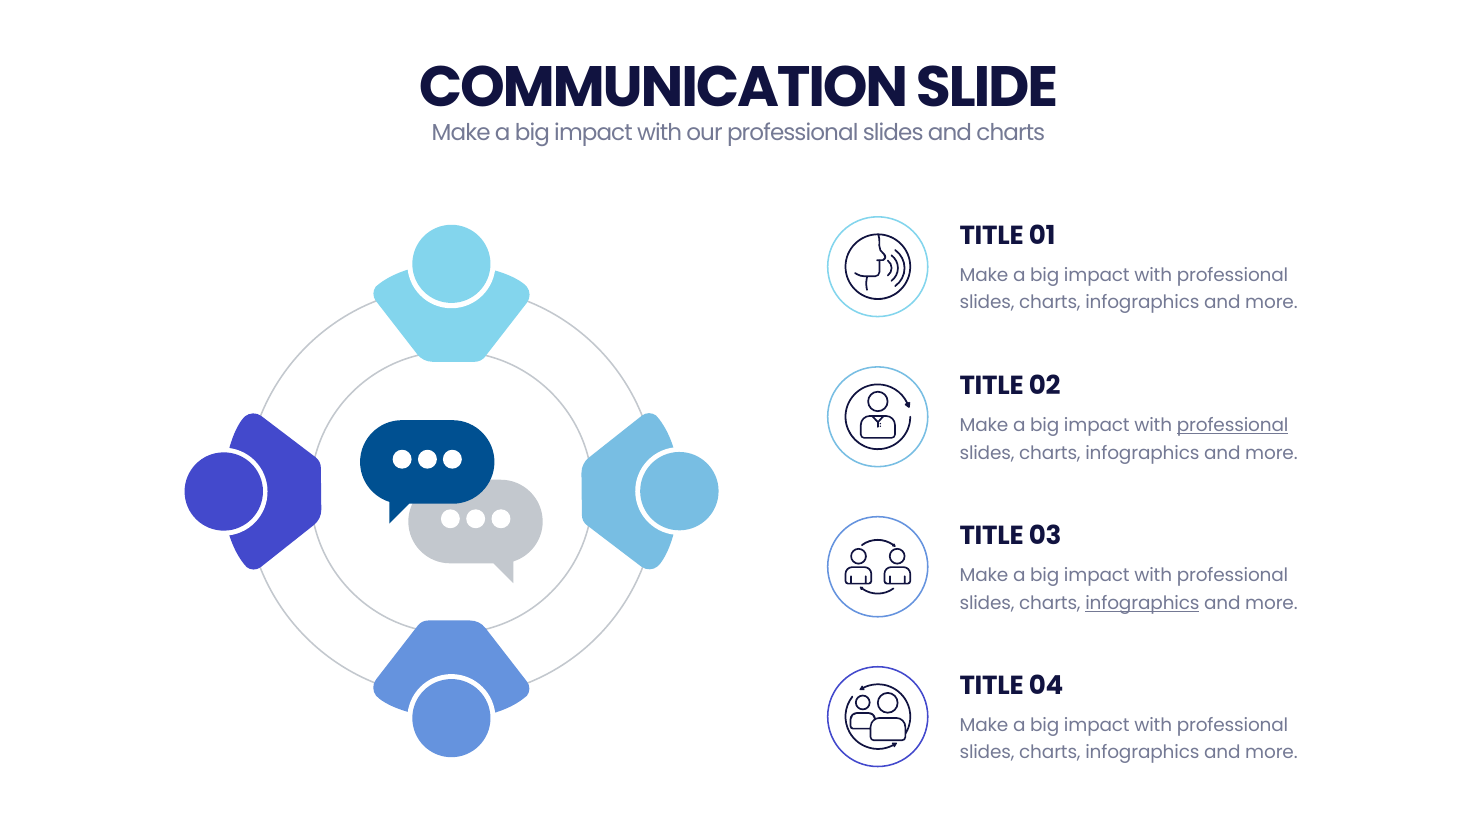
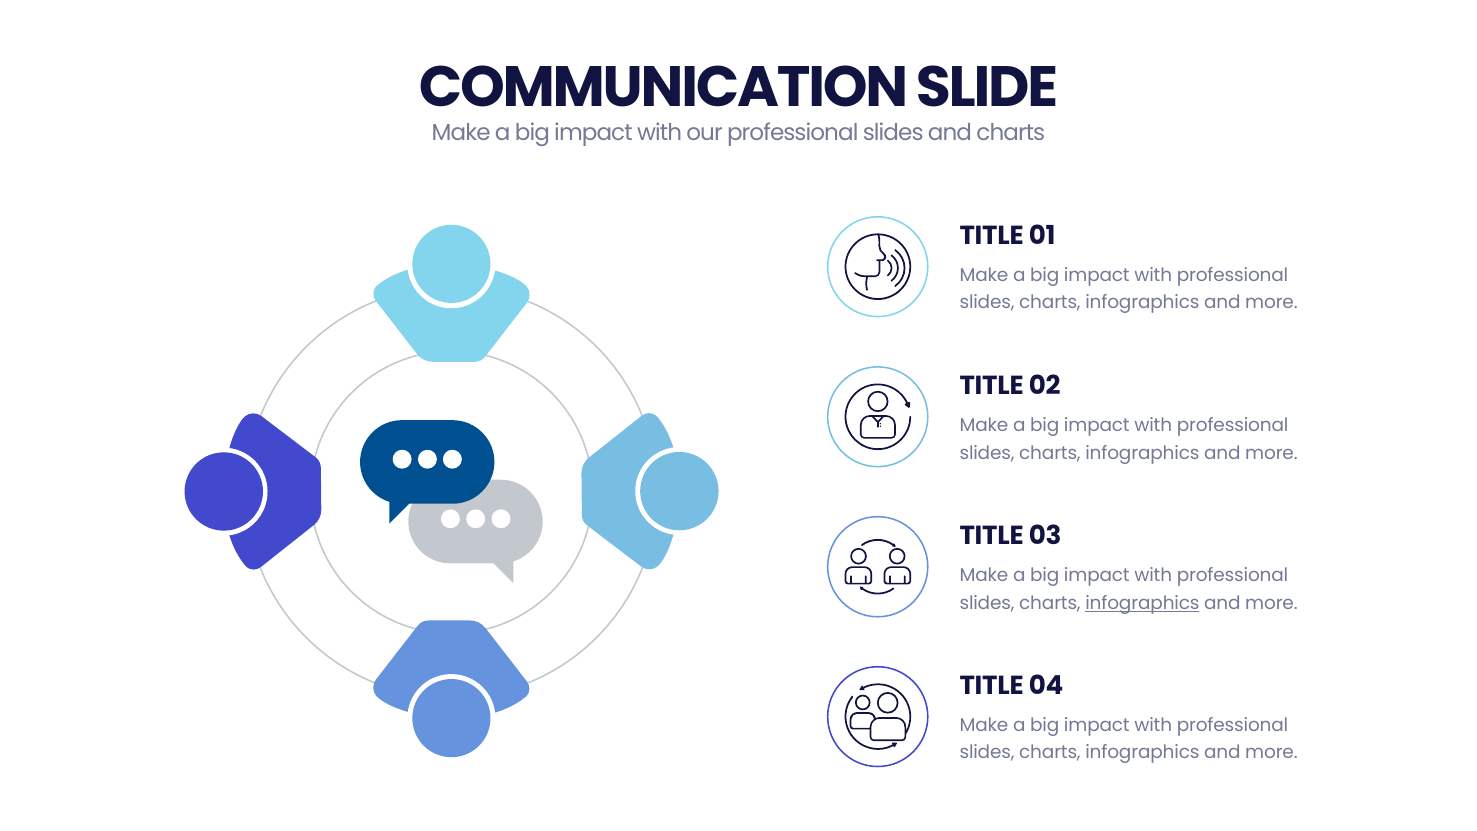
professional underline: present -> none (1233, 425)
